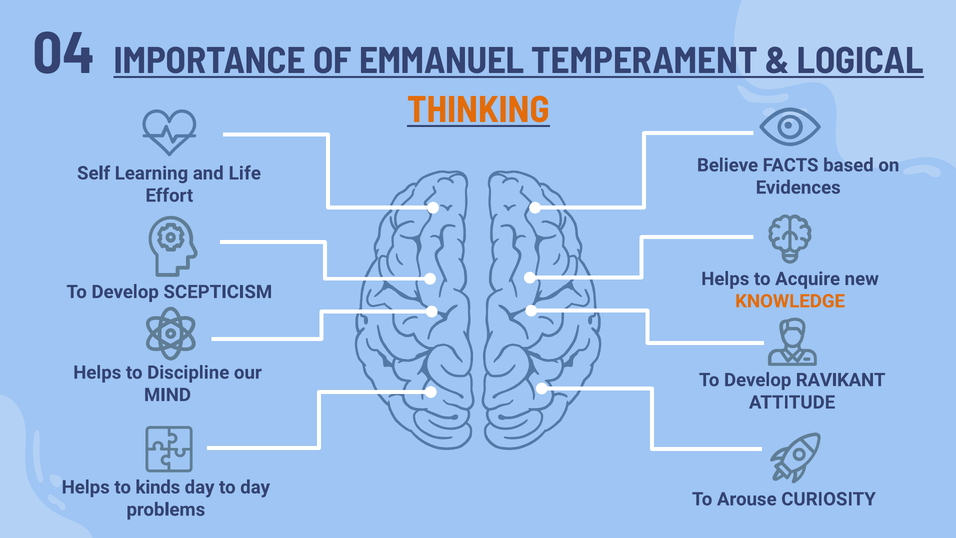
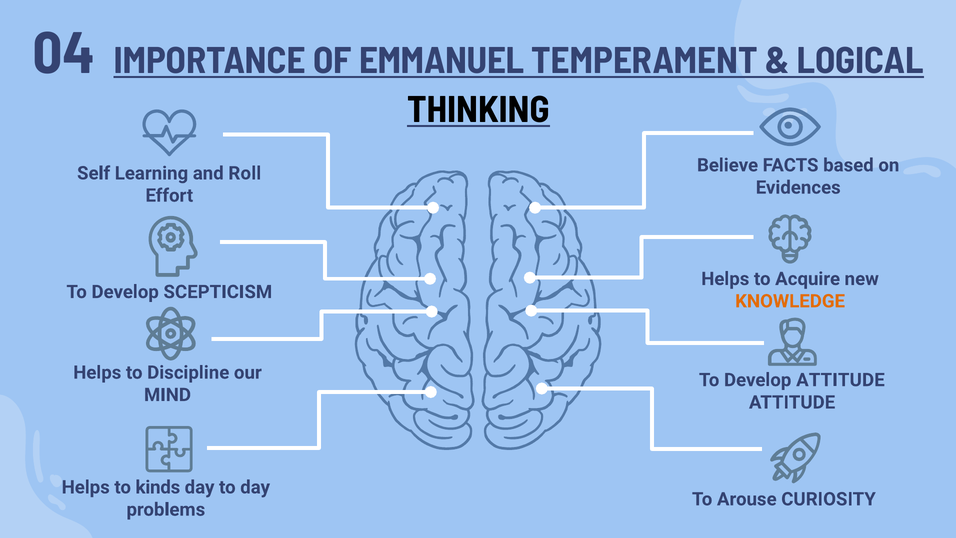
THINKING colour: orange -> black (479, 110)
Life: Life -> Roll (245, 173)
Develop RAVIKANT: RAVIKANT -> ATTITUDE (840, 380)
